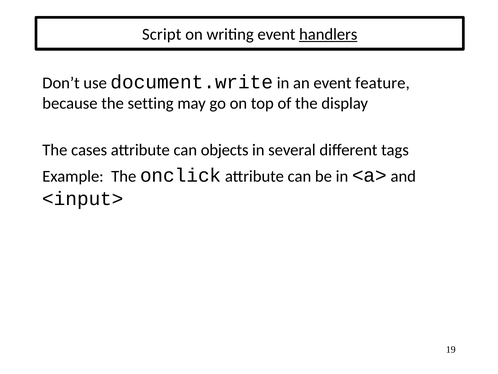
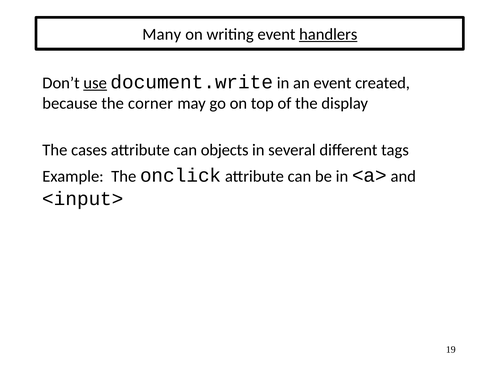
Script: Script -> Many (162, 34)
use underline: none -> present (95, 83)
feature: feature -> created (383, 83)
setting: setting -> corner (151, 103)
